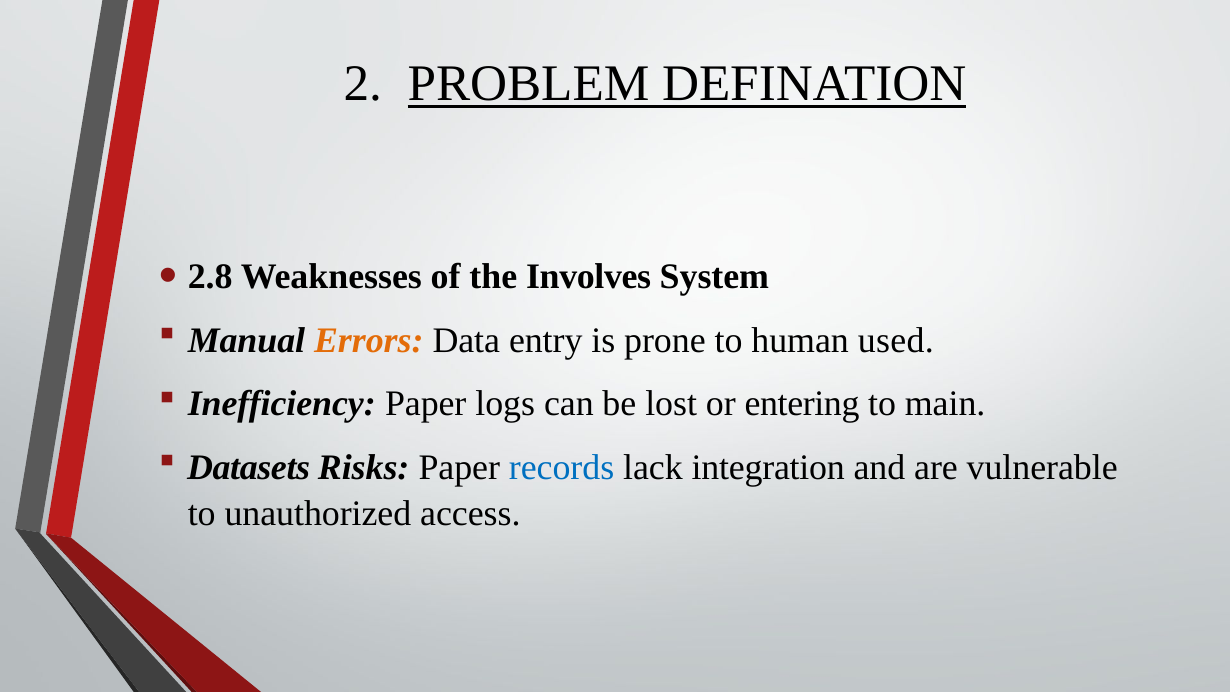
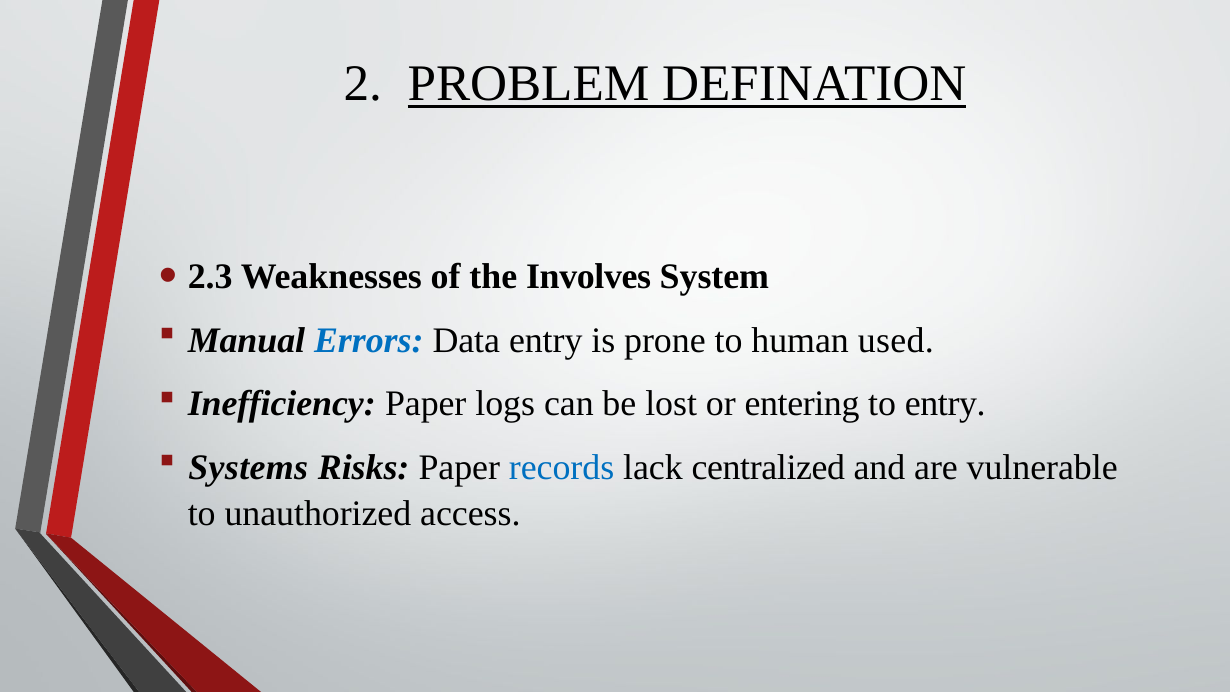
2.8: 2.8 -> 2.3 (210, 277)
Errors colour: orange -> blue (369, 340)
to main: main -> entry (945, 404)
Datasets: Datasets -> Systems (248, 468)
integration: integration -> centralized (768, 468)
